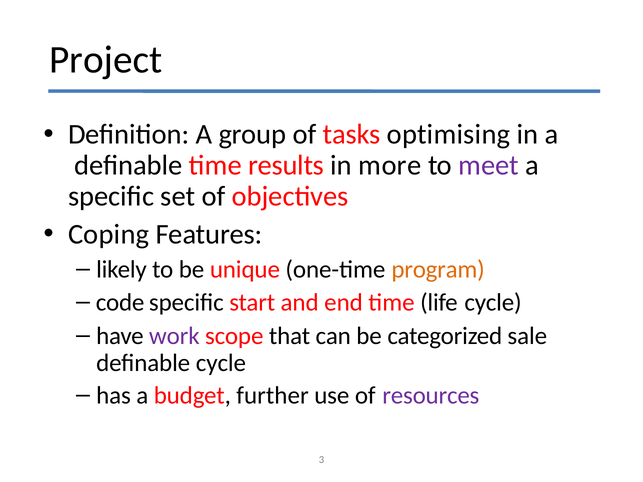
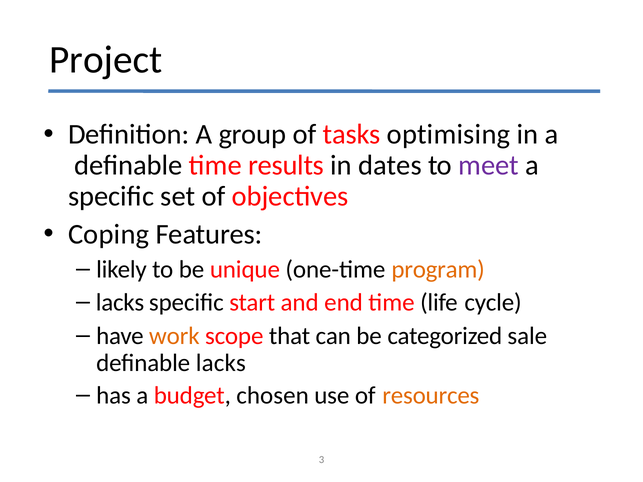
more: more -> dates (390, 165)
code: code -> lacks (120, 303)
work colour: purple -> orange (174, 336)
definable cycle: cycle -> lacks (221, 363)
further: further -> chosen (273, 396)
resources colour: purple -> orange (431, 396)
